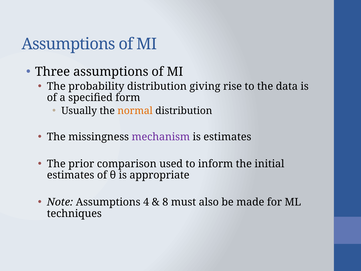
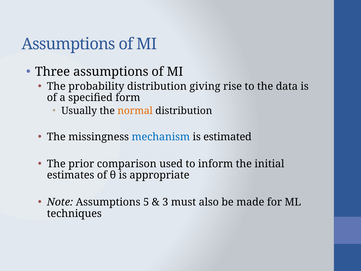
mechanism colour: purple -> blue (161, 137)
is estimates: estimates -> estimated (227, 137)
4: 4 -> 5 (146, 202)
8: 8 -> 3 (165, 202)
